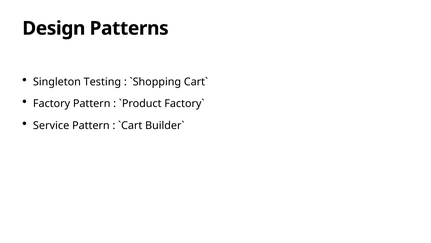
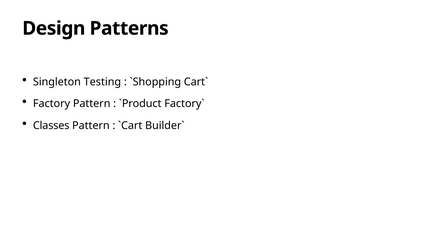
Service: Service -> Classes (51, 125)
